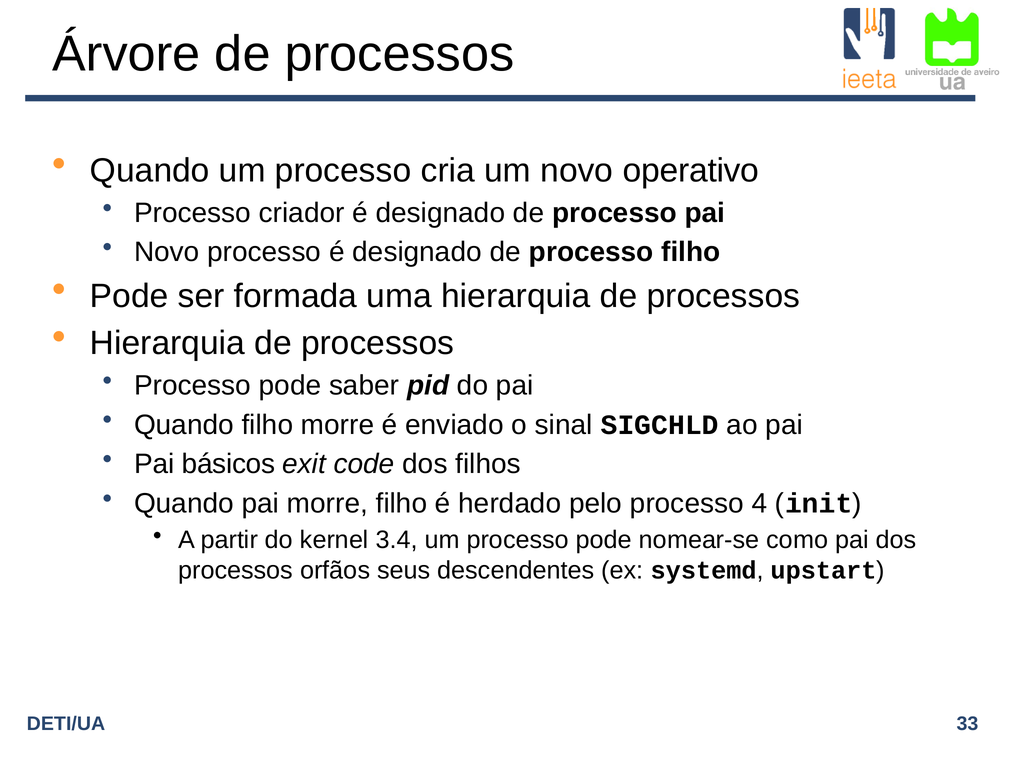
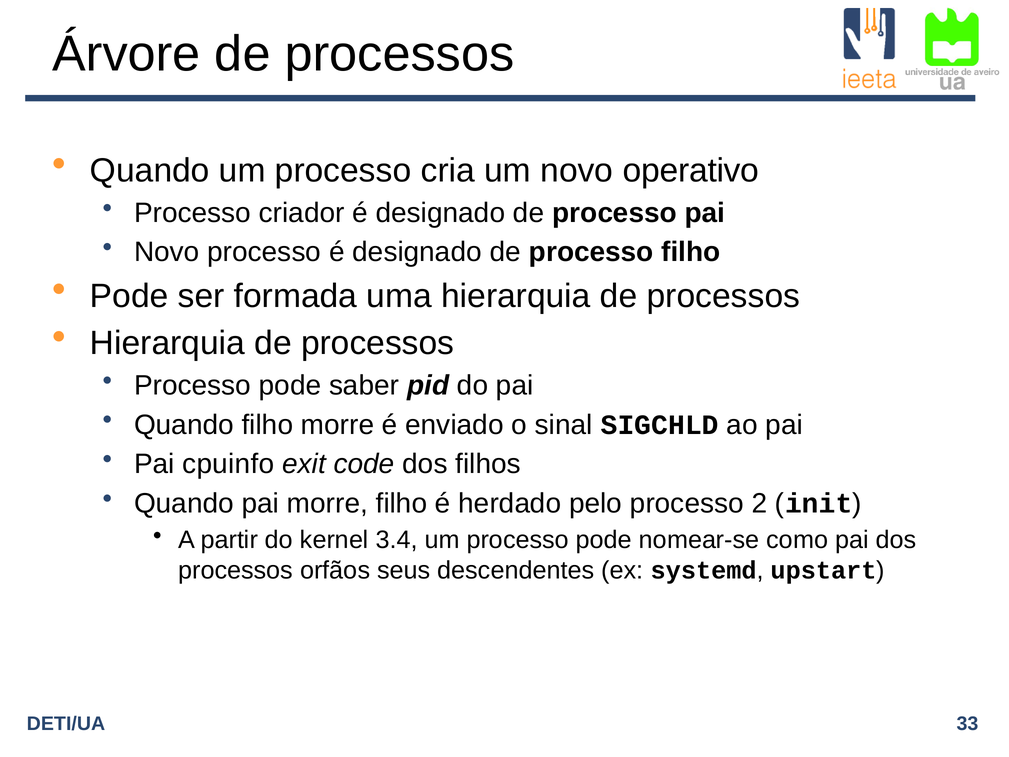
básicos: básicos -> cpuinfo (228, 464)
4: 4 -> 2 (759, 503)
